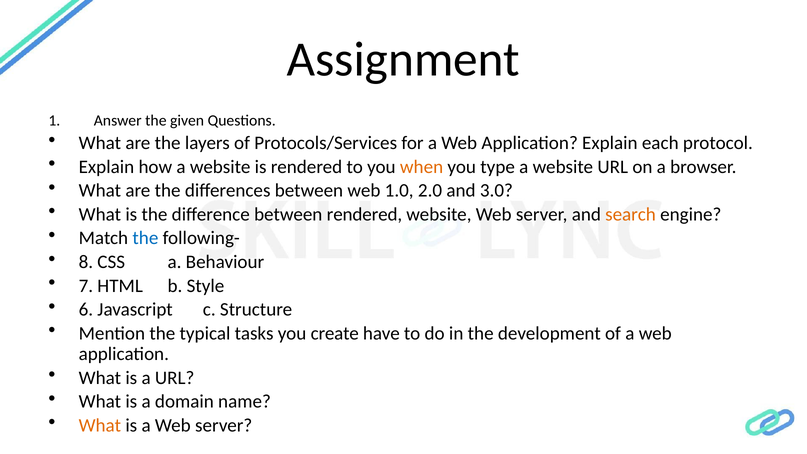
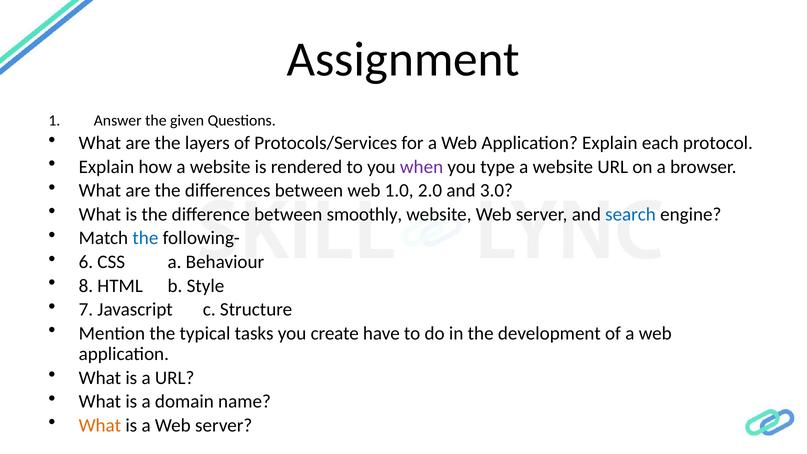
when colour: orange -> purple (422, 167)
between rendered: rendered -> smoothly (364, 214)
search colour: orange -> blue (631, 214)
8: 8 -> 6 (86, 262)
7: 7 -> 8 (86, 286)
6: 6 -> 7 (86, 309)
